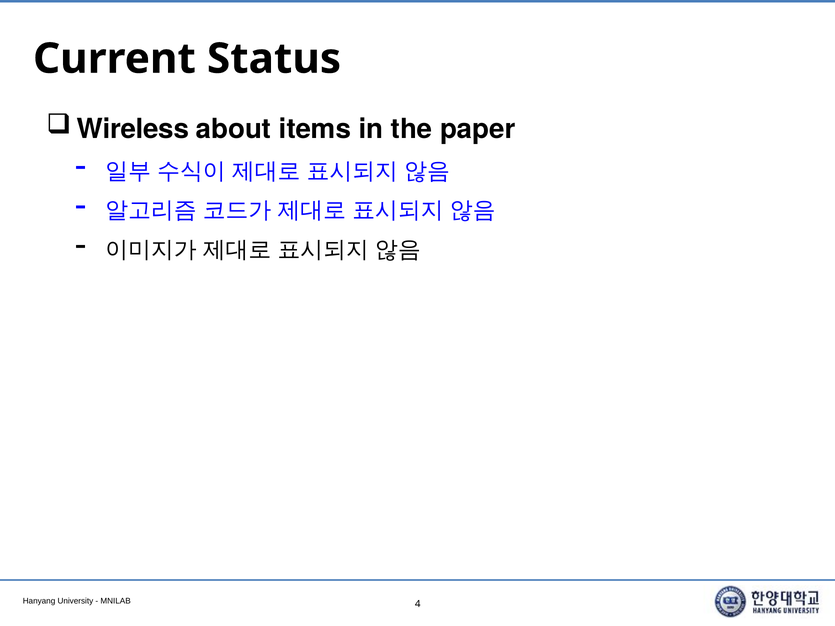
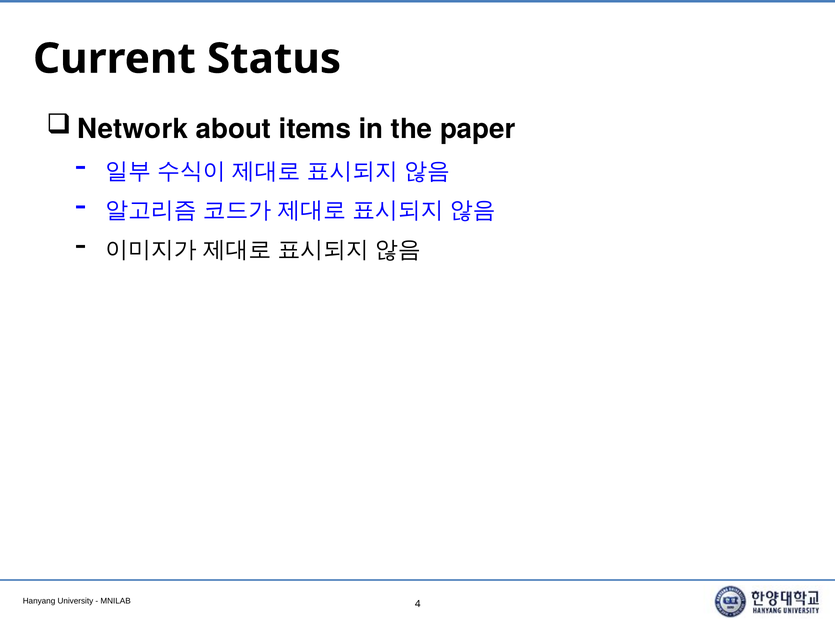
Wireless: Wireless -> Network (133, 129)
